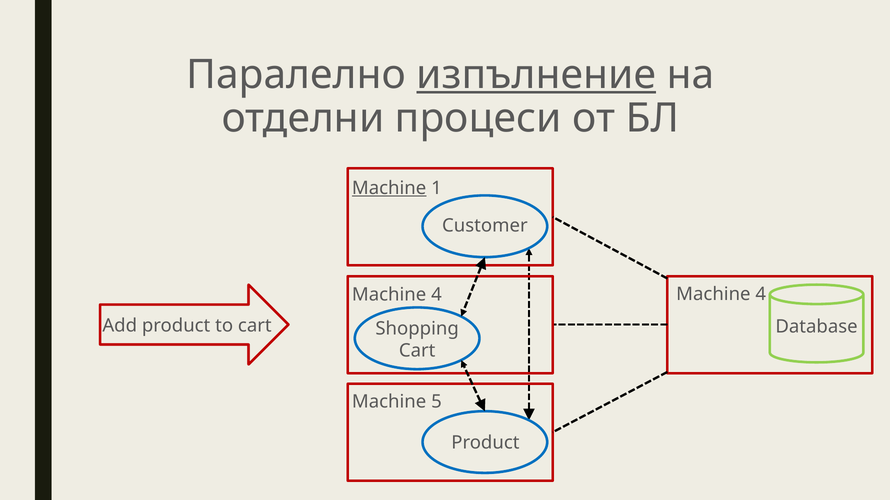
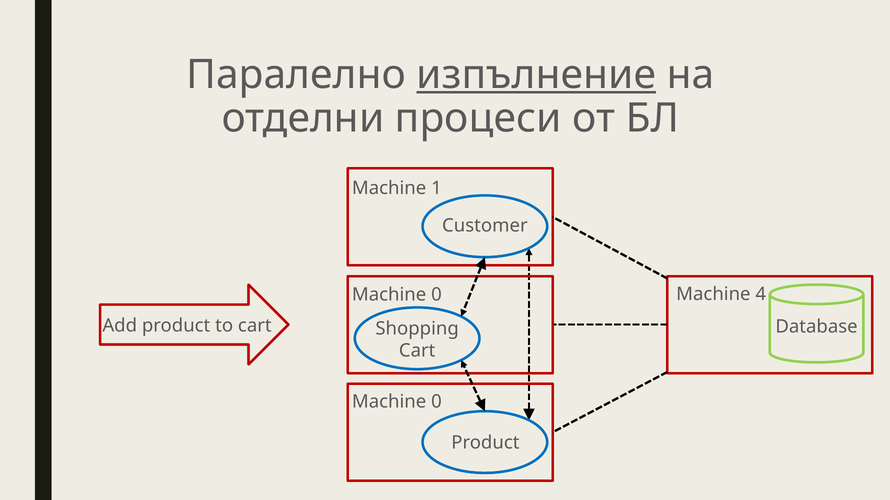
Machine underline: present -> none (389, 188)
4: 4 -> 0 (436, 295)
5: 5 -> 0 (436, 402)
